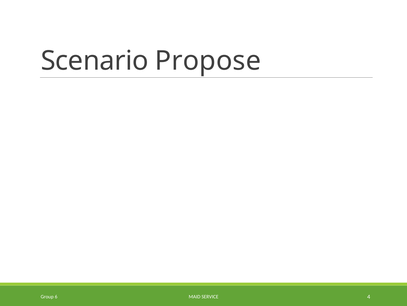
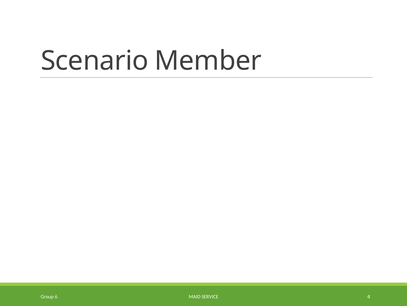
Propose: Propose -> Member (208, 61)
